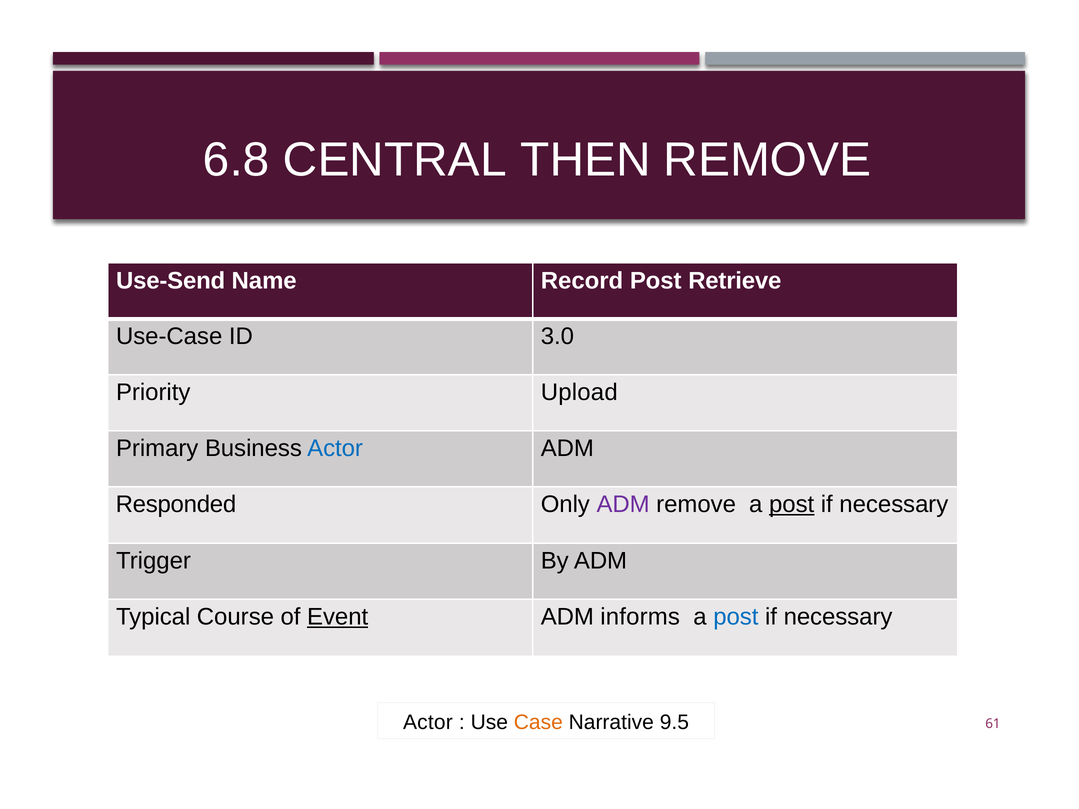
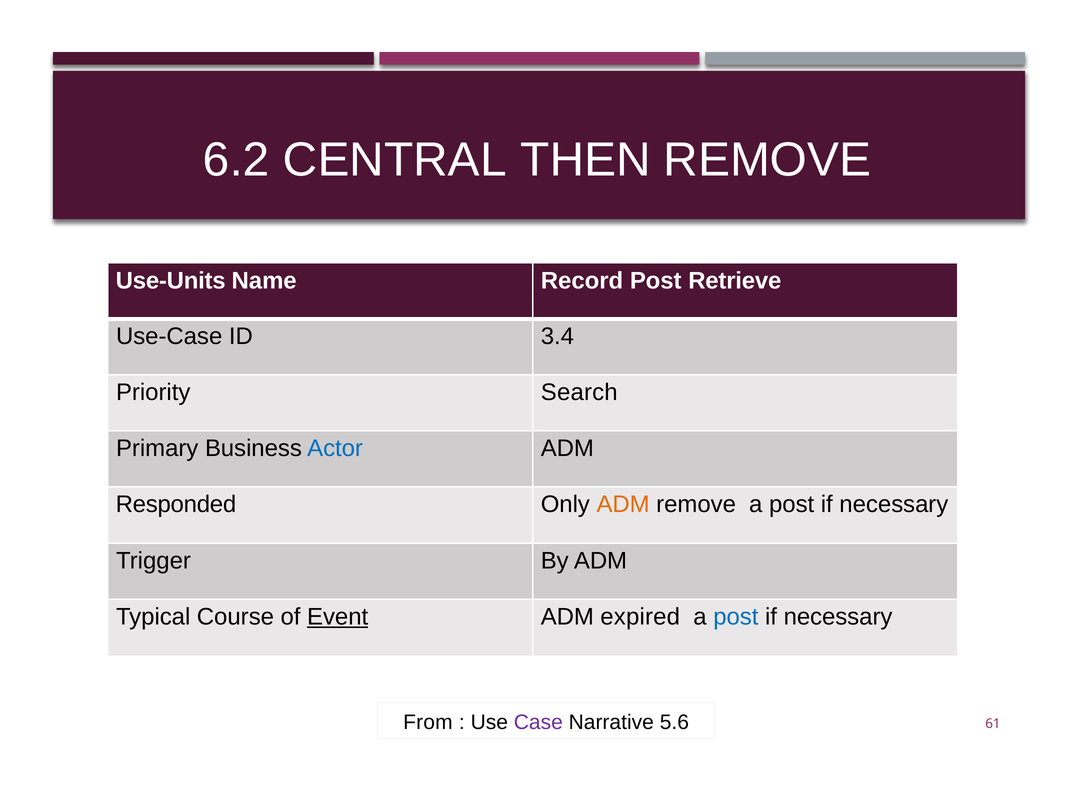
6.8: 6.8 -> 6.2 (236, 160)
Use-Send: Use-Send -> Use-Units (171, 281)
3.0: 3.0 -> 3.4 (557, 337)
Upload: Upload -> Search (579, 393)
ADM colour: purple -> orange (623, 504)
post underline: present -> none (792, 504)
informs: informs -> expired (640, 617)
Actor: Actor -> From (428, 722)
Case colour: orange -> purple (538, 722)
9.5: 9.5 -> 5.6 (674, 722)
